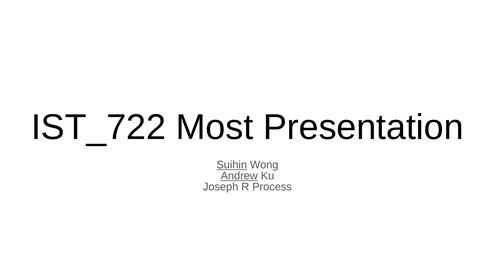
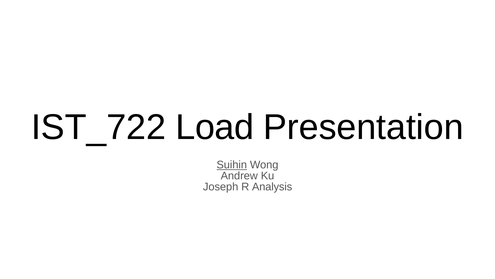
Most: Most -> Load (215, 127)
Andrew underline: present -> none (239, 176)
Process: Process -> Analysis (272, 187)
